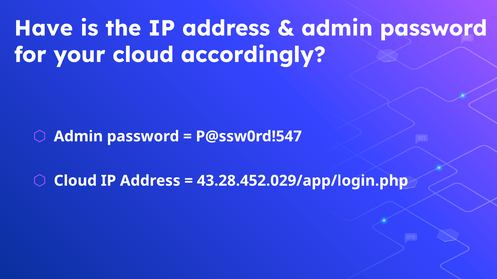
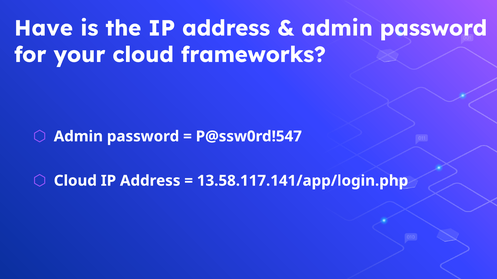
accordingly: accordingly -> frameworks (253, 55)
43.28.452.029/app/login.php: 43.28.452.029/app/login.php -> 13.58.117.141/app/login.php (303, 181)
